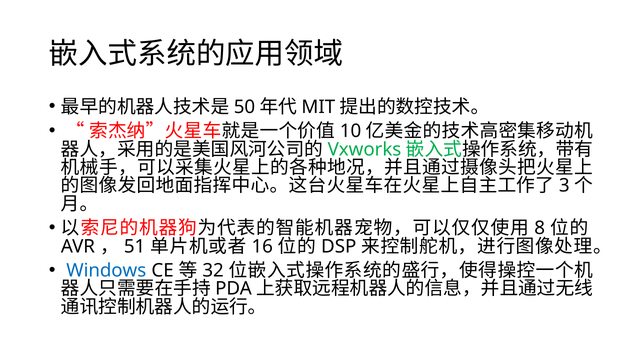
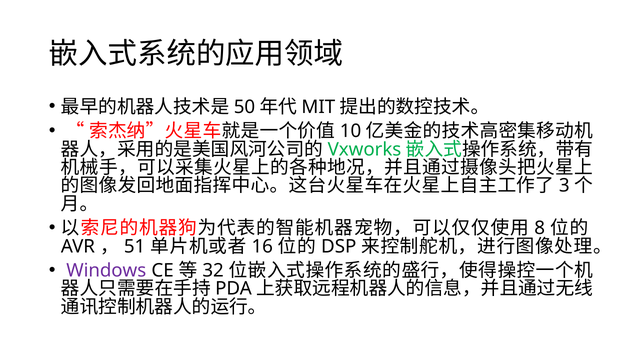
Windows colour: blue -> purple (106, 271)
